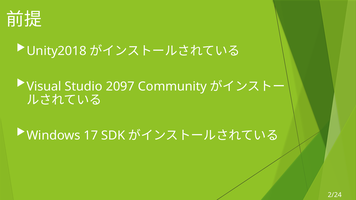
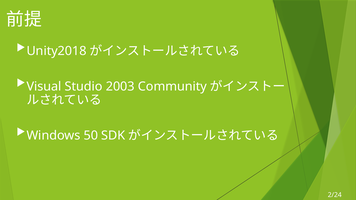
2097: 2097 -> 2003 (120, 87)
17: 17 -> 50 (91, 136)
